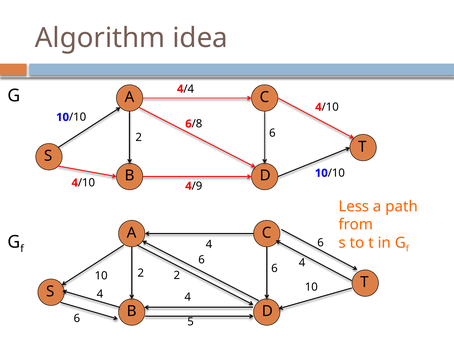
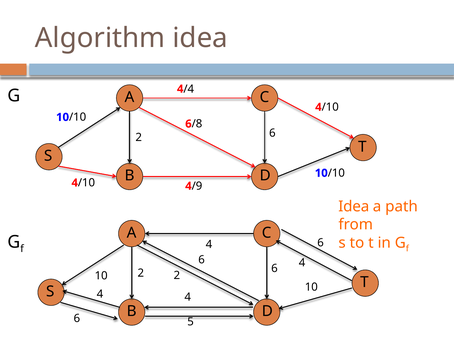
Less: Less -> Idea (354, 206)
